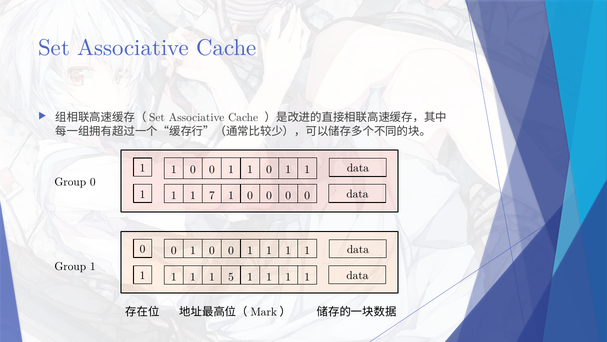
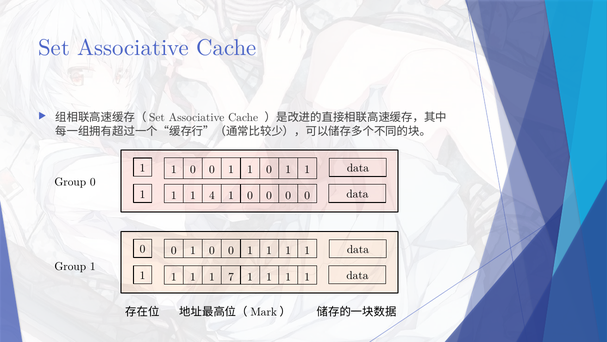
7: 7 -> 4 (212, 195)
5: 5 -> 7 (231, 277)
